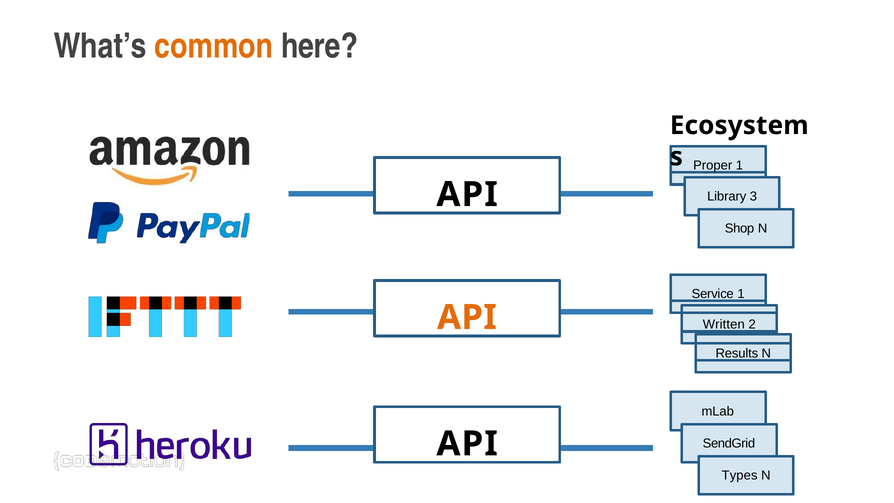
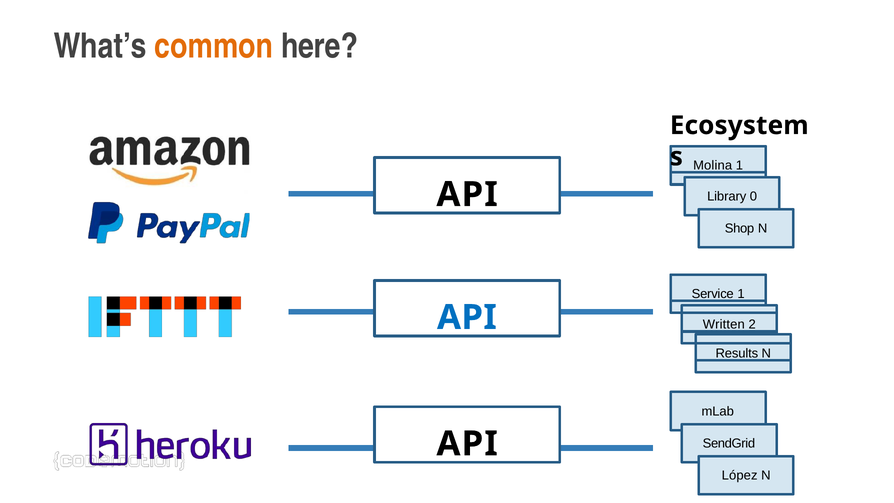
Proper: Proper -> Molina (713, 166)
3: 3 -> 0 (753, 196)
API colour: orange -> blue (467, 317)
Types: Types -> López (740, 475)
